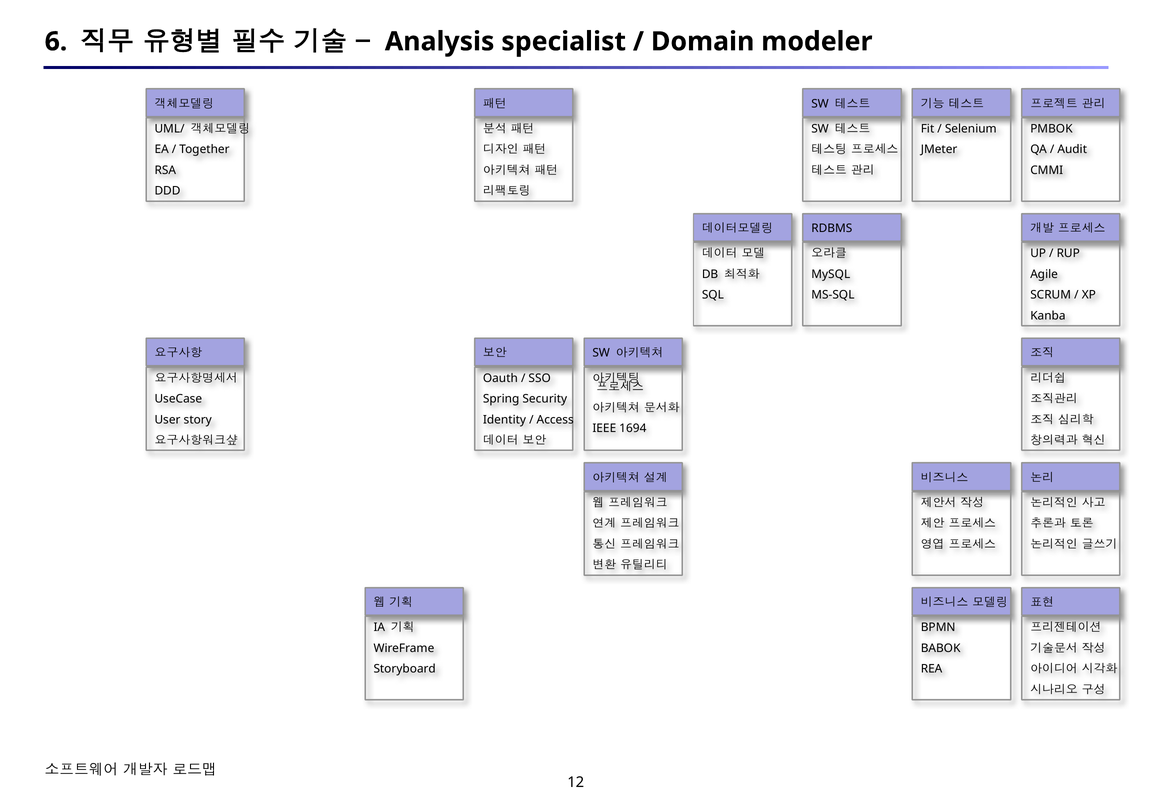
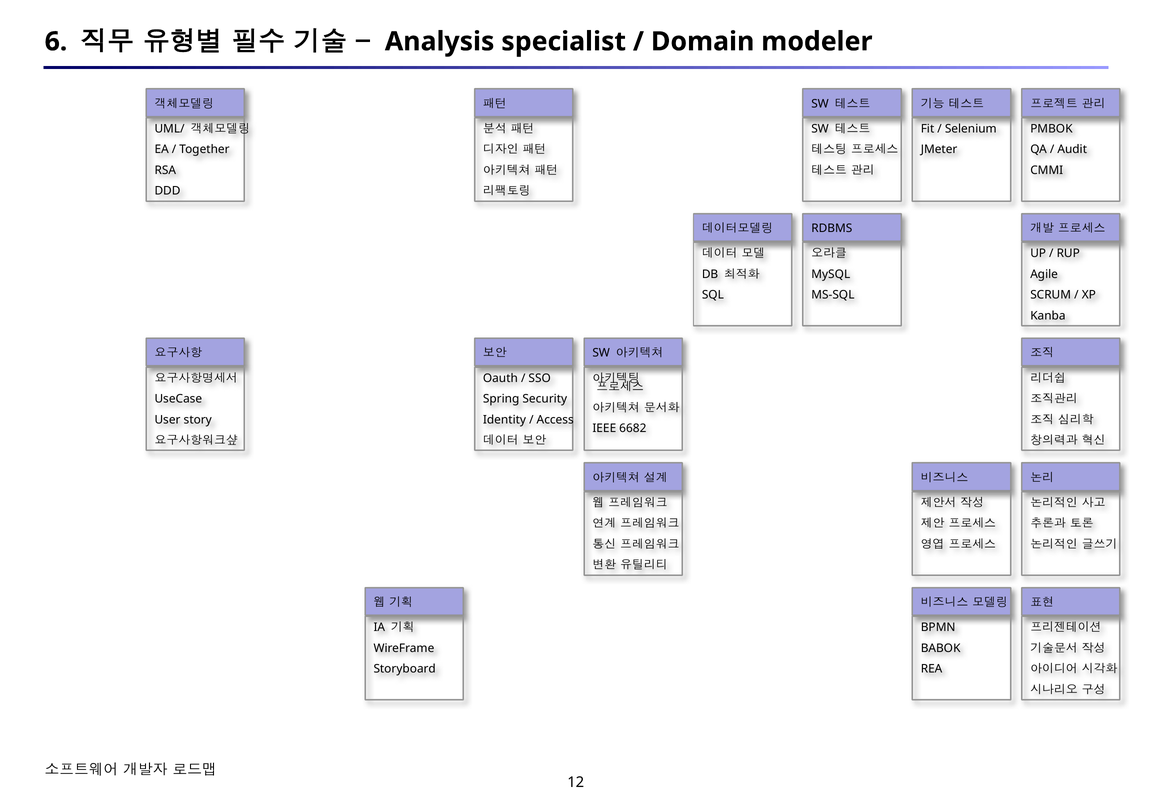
1694: 1694 -> 6682 (633, 429)
